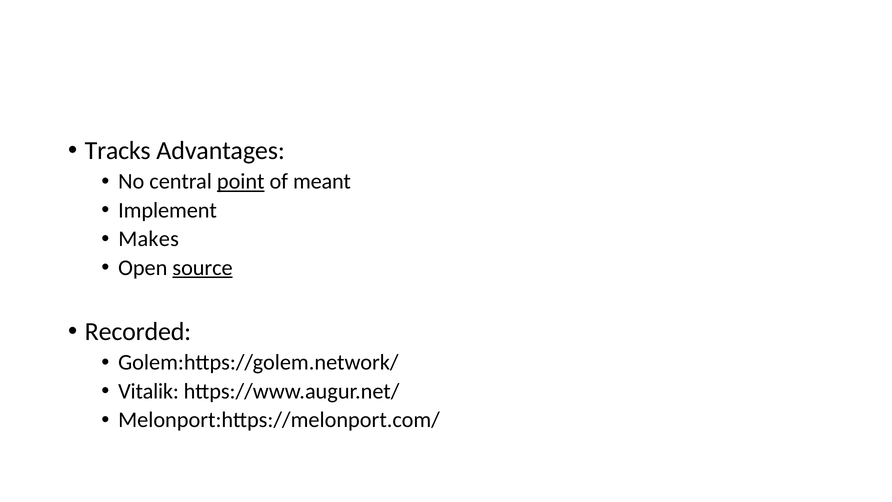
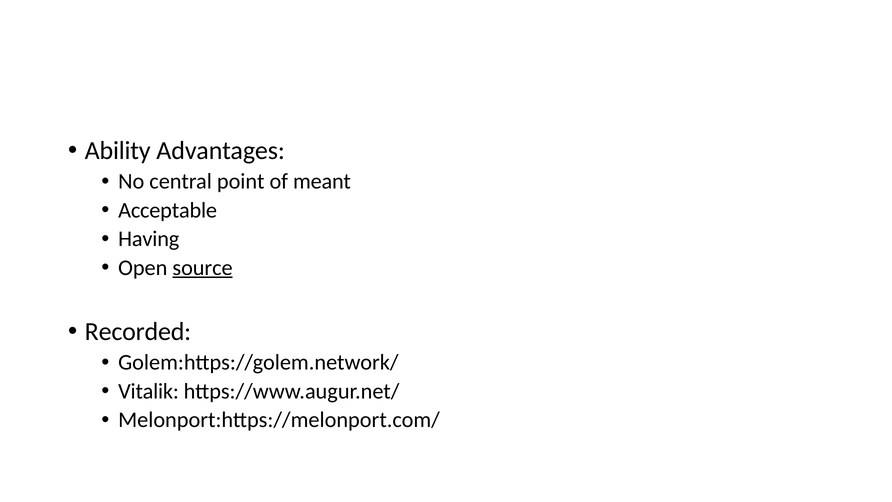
Tracks: Tracks -> Ability (118, 151)
point underline: present -> none (241, 182)
Implement: Implement -> Acceptable (168, 210)
Makes: Makes -> Having (149, 239)
